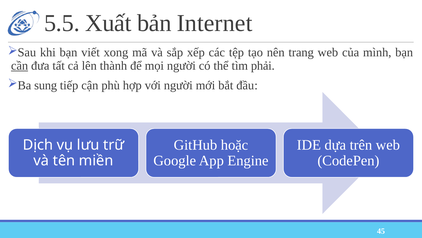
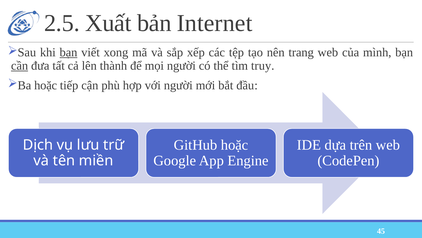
5.5: 5.5 -> 2.5 (62, 23)
bạn underline: none -> present (69, 52)
phải: phải -> truy (263, 66)
sung: sung -> hoặc (46, 85)
